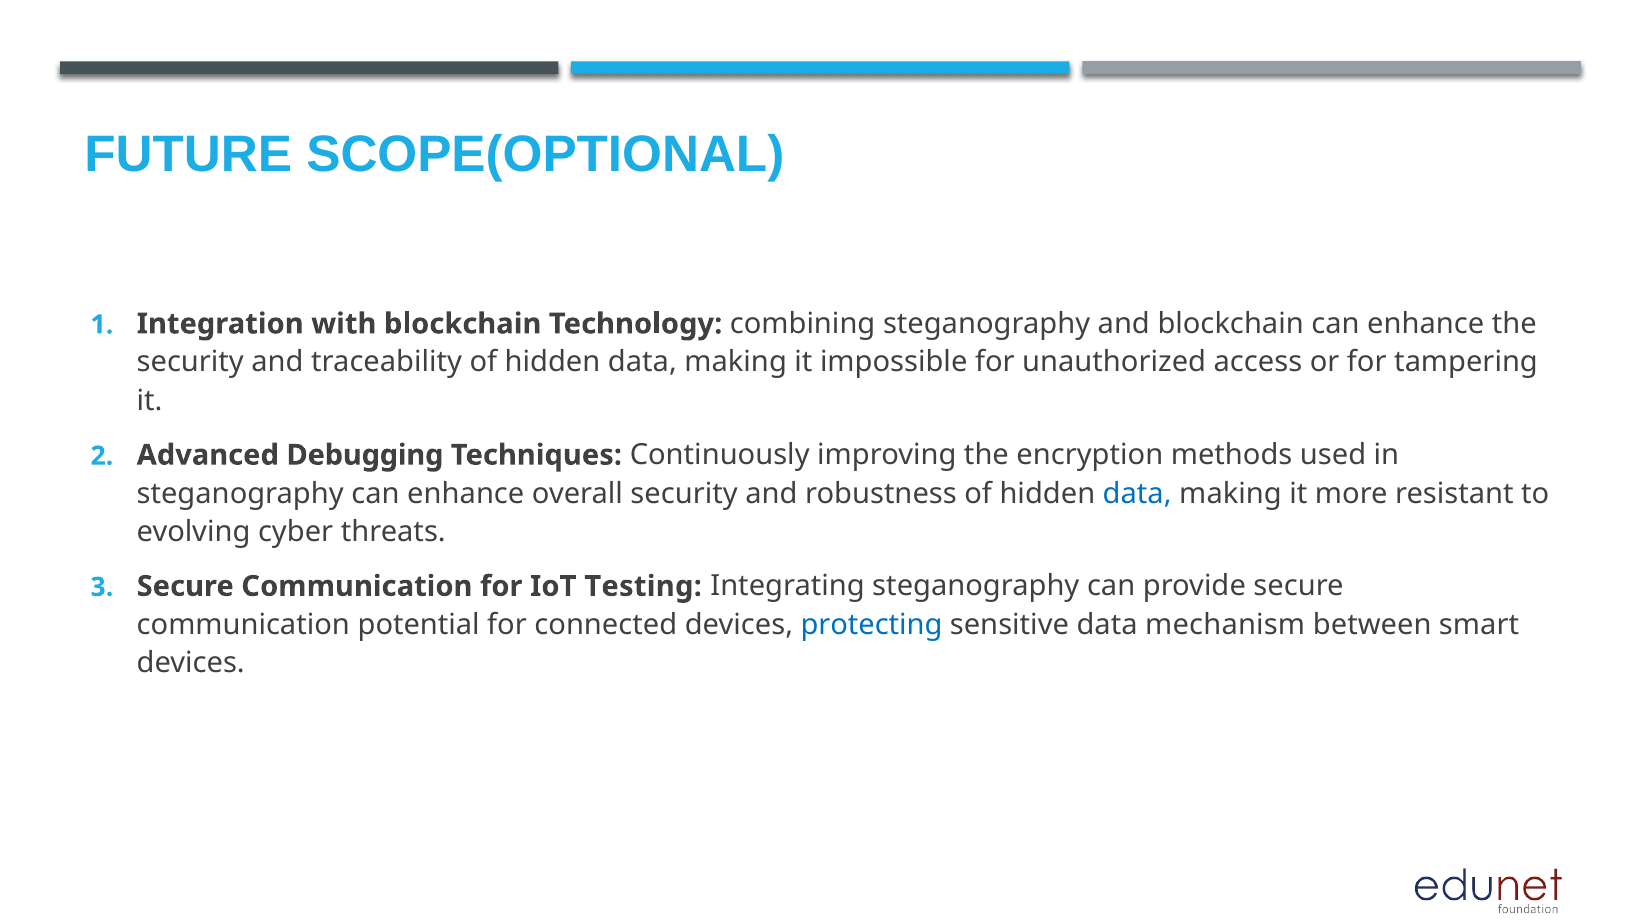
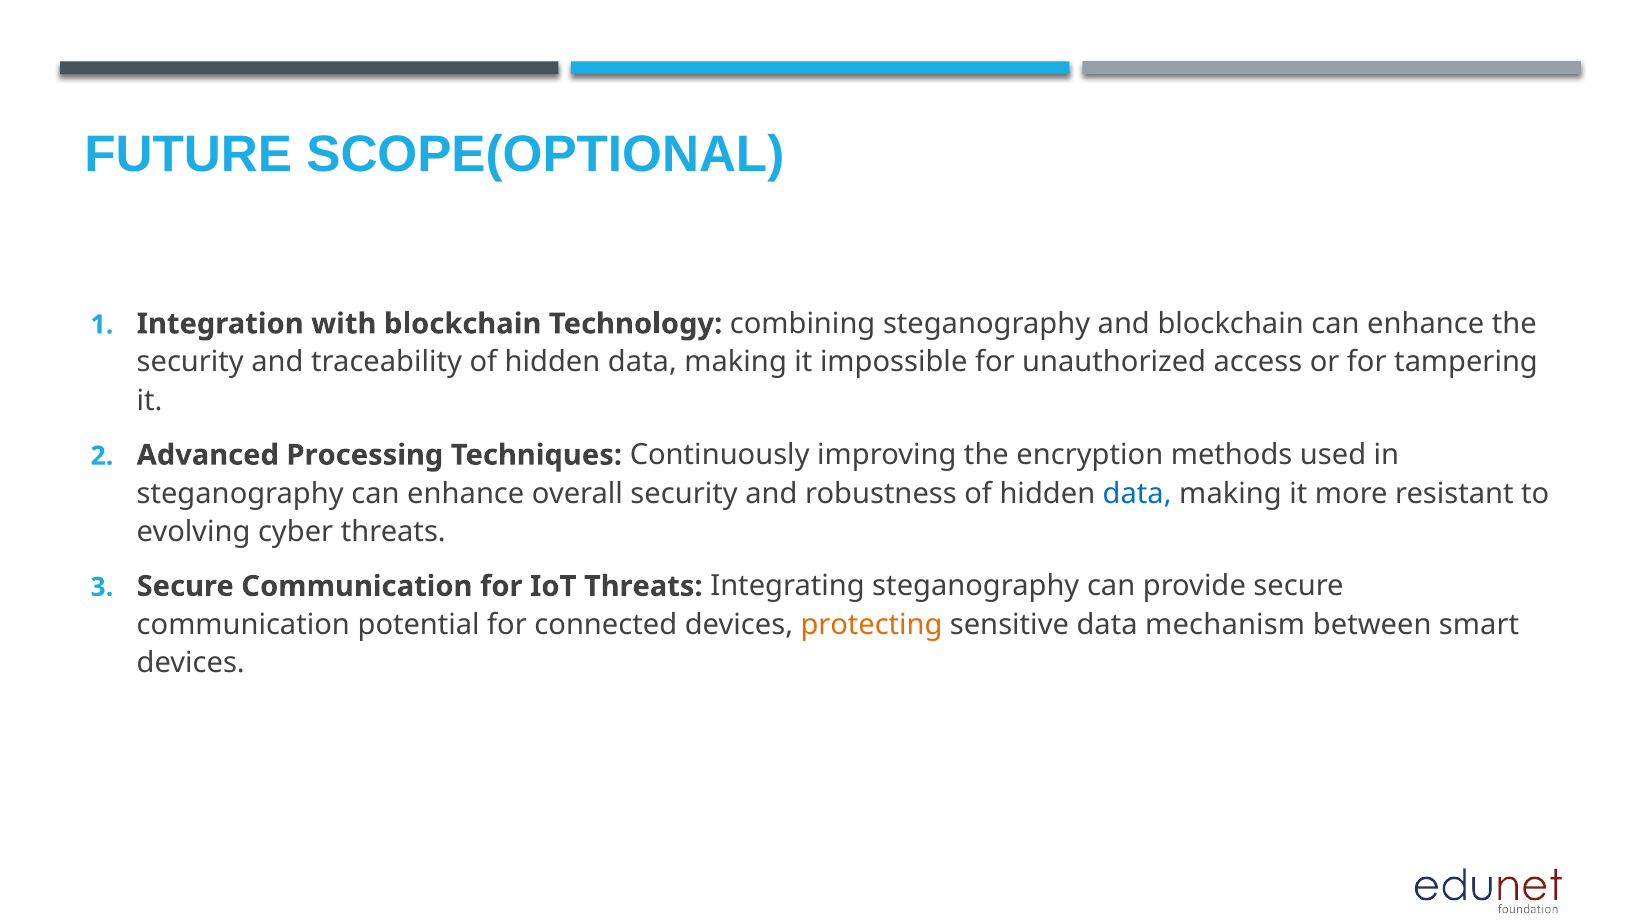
Debugging: Debugging -> Processing (365, 455)
IoT Testing: Testing -> Threats (643, 586)
protecting colour: blue -> orange (872, 625)
